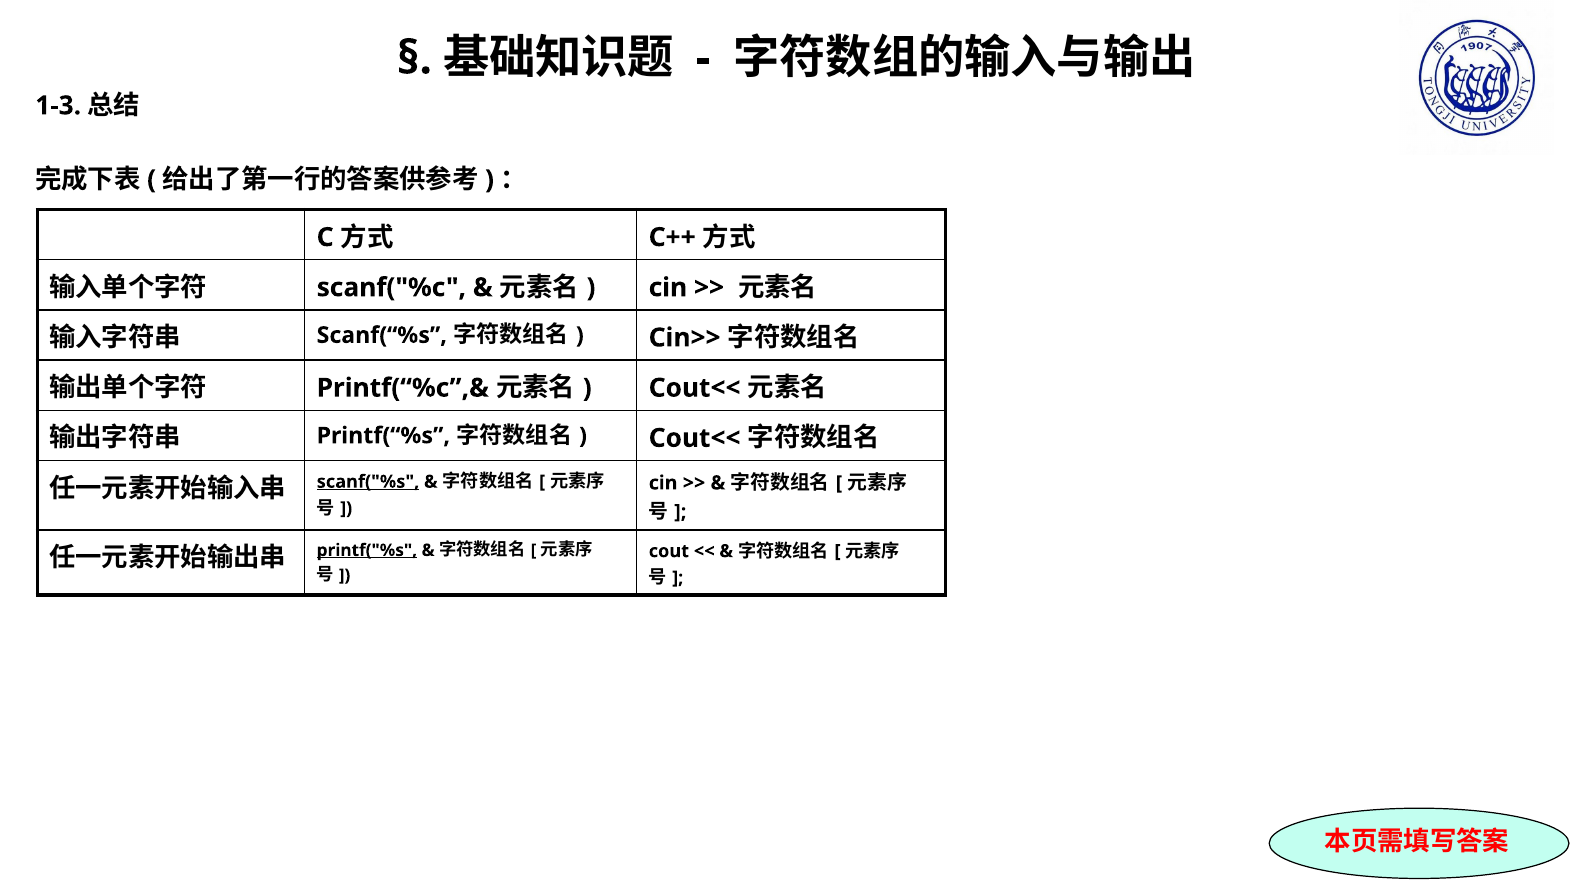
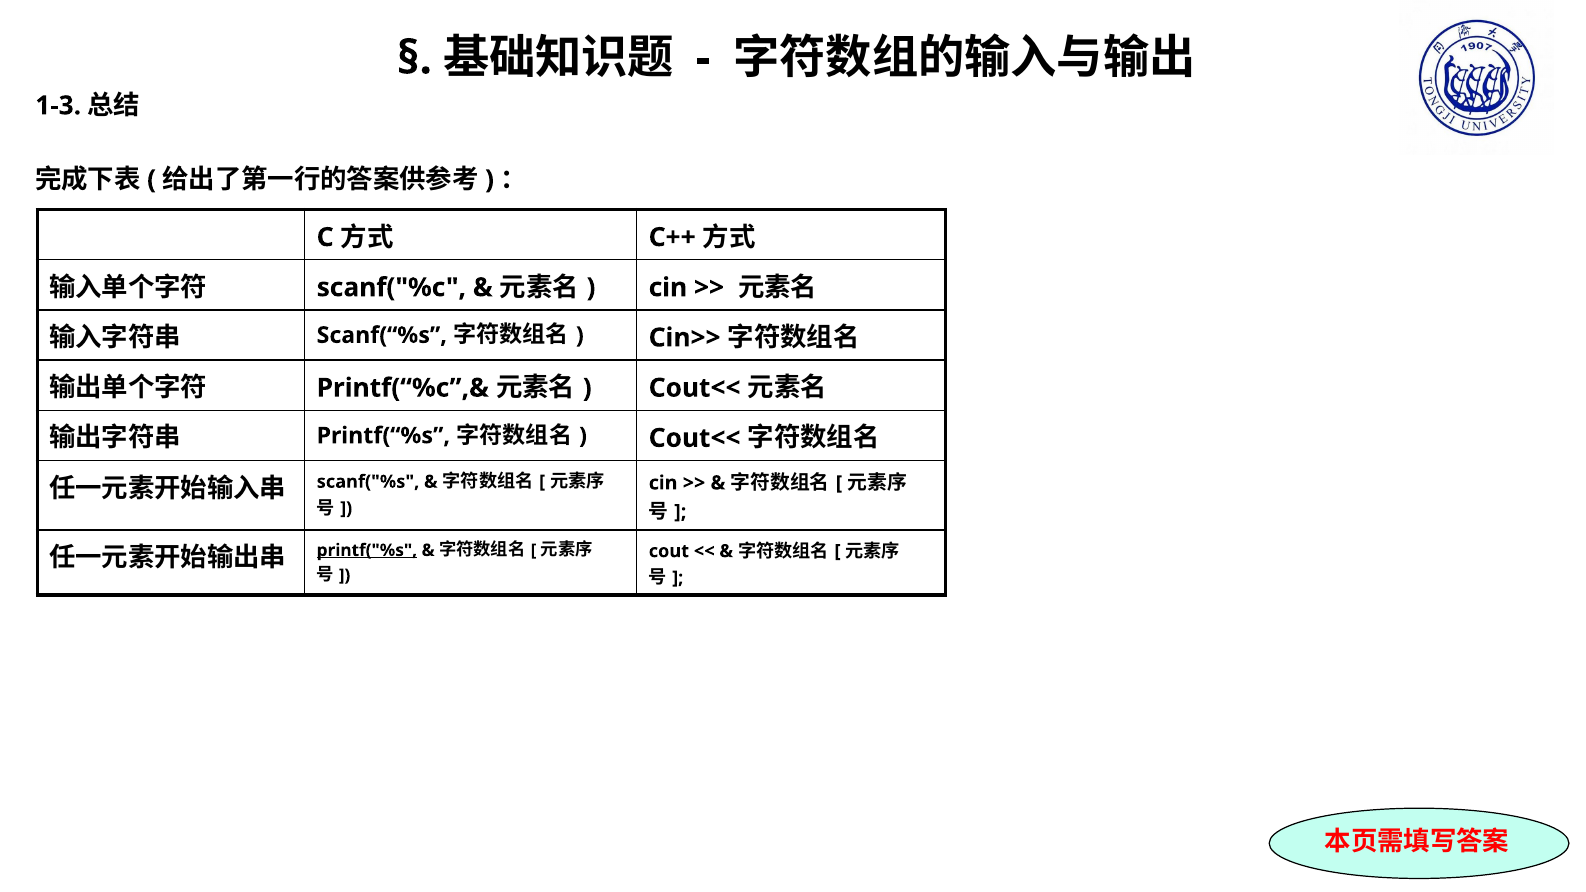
scanf("%s underline: present -> none (368, 482)
